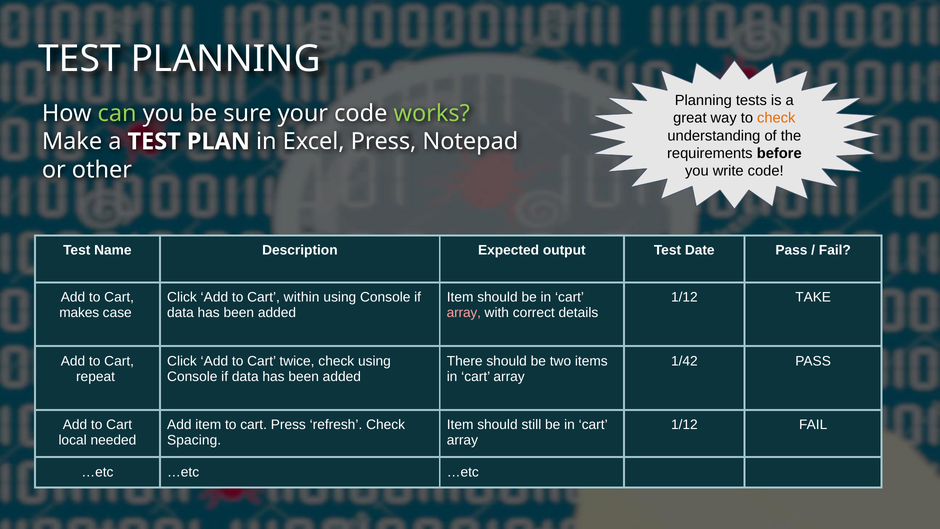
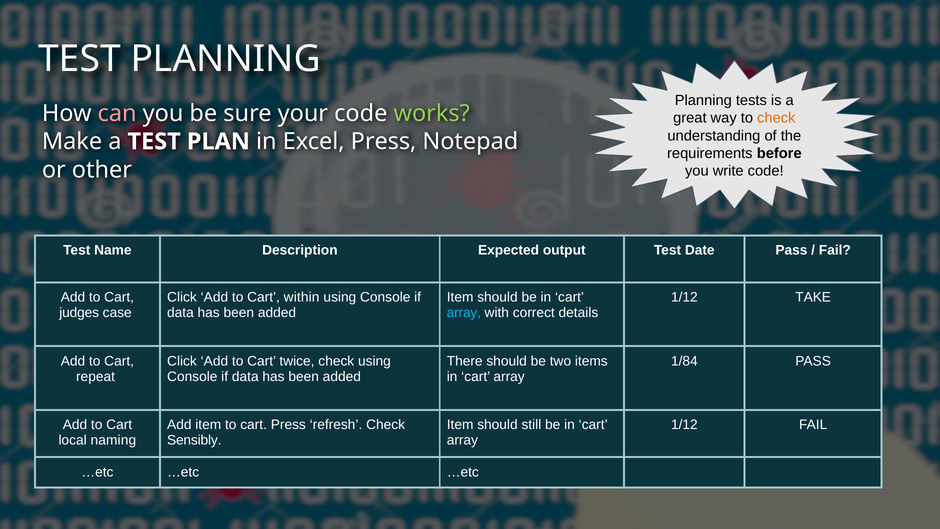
can colour: light green -> pink (117, 113)
makes: makes -> judges (79, 313)
array colour: pink -> light blue (464, 313)
1/42: 1/42 -> 1/84 (684, 361)
needed: needed -> naming (113, 440)
Spacing: Spacing -> Sensibly (194, 440)
